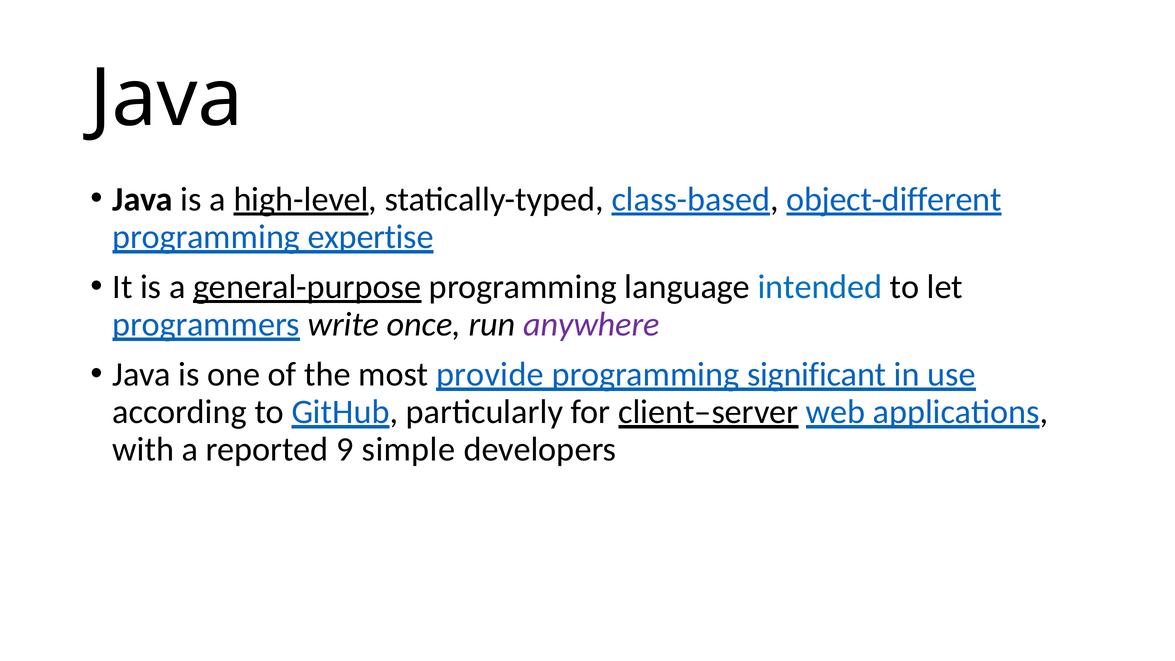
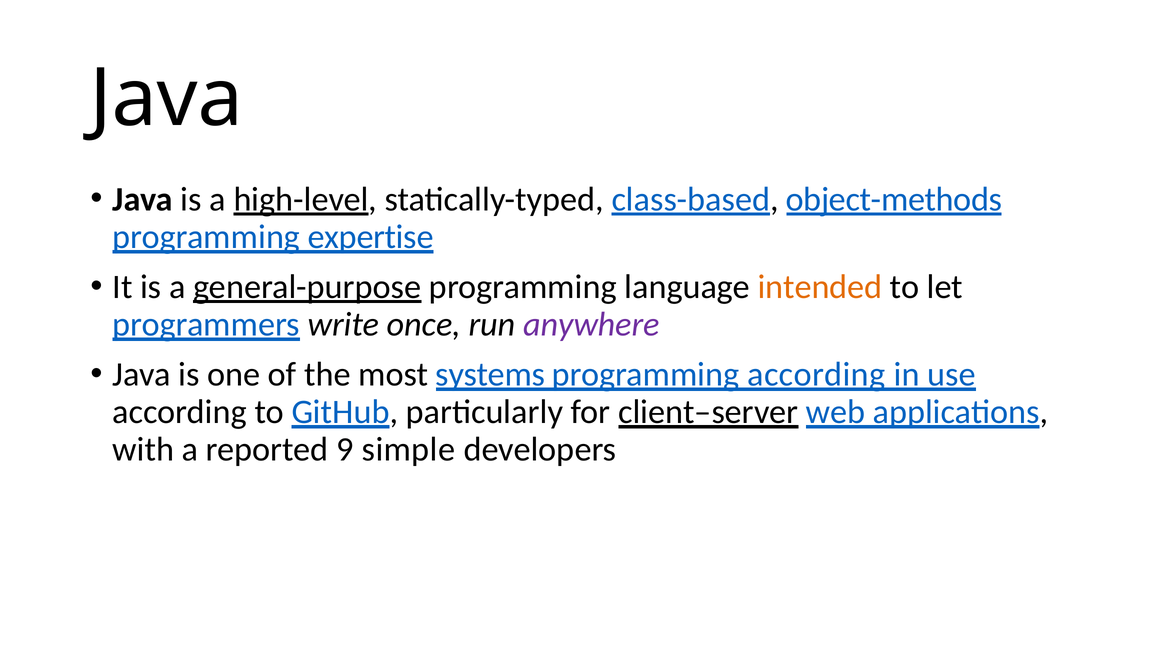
object-different: object-different -> object-methods (894, 199)
intended colour: blue -> orange (820, 287)
provide: provide -> systems (490, 374)
programming significant: significant -> according (816, 374)
